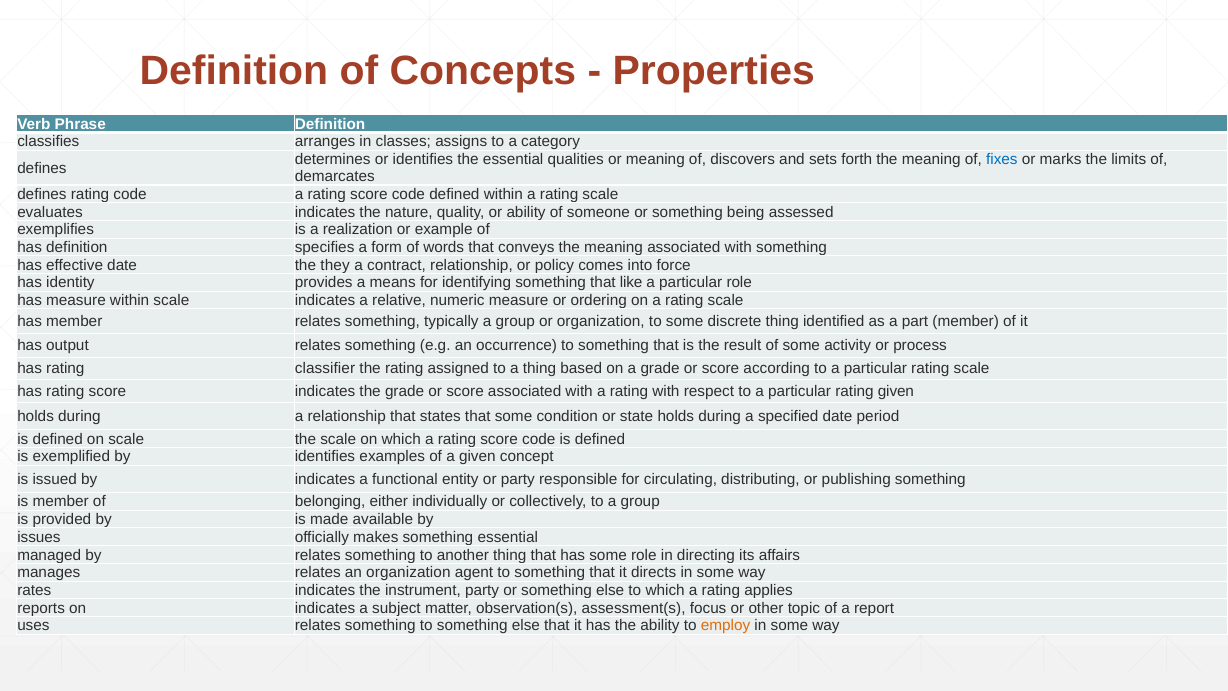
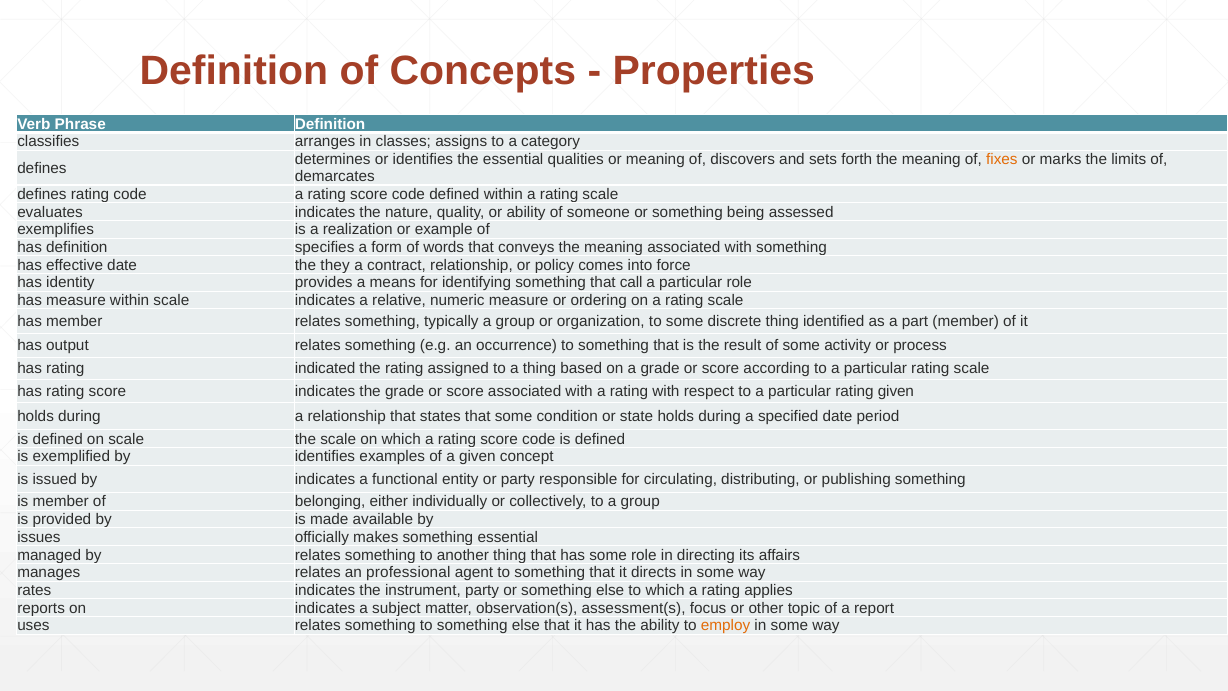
fixes colour: blue -> orange (1002, 159)
like: like -> call (631, 283)
classifier: classifier -> indicated (325, 369)
an organization: organization -> professional (408, 573)
